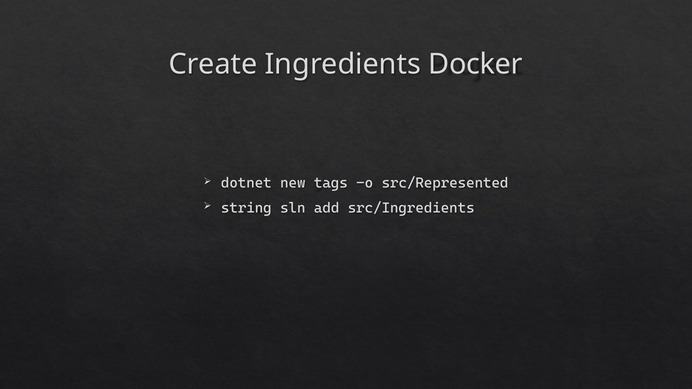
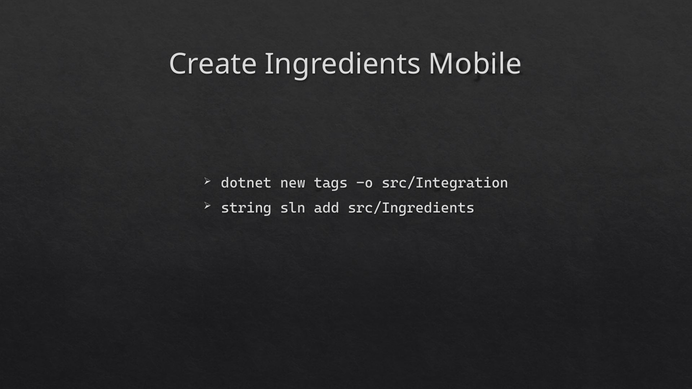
Docker: Docker -> Mobile (475, 64)
src/Represented: src/Represented -> src/Integration (445, 183)
